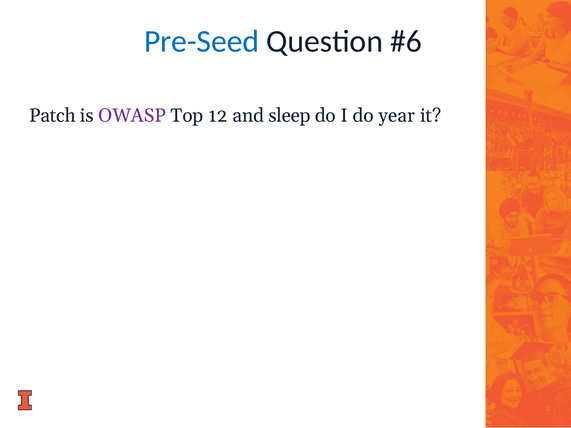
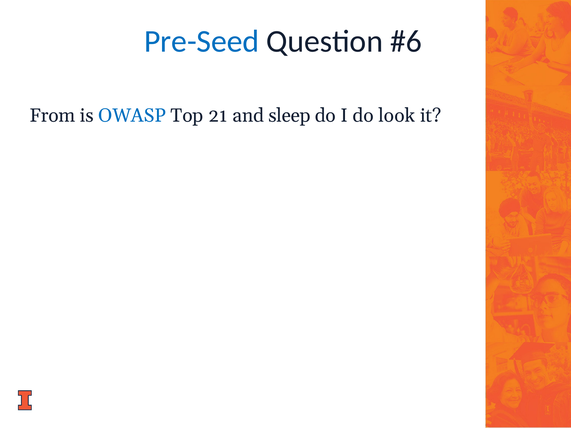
Patch: Patch -> From (52, 116)
OWASP colour: purple -> blue (132, 116)
12: 12 -> 21 (218, 116)
year: year -> look (397, 116)
